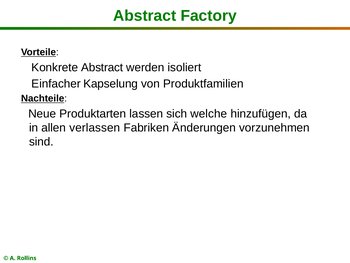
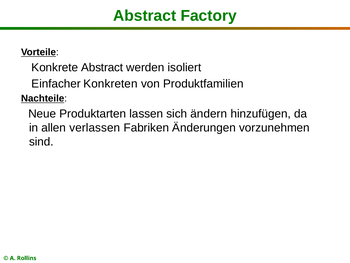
Kapselung: Kapselung -> Konkreten (111, 84)
welche: welche -> ändern (209, 114)
